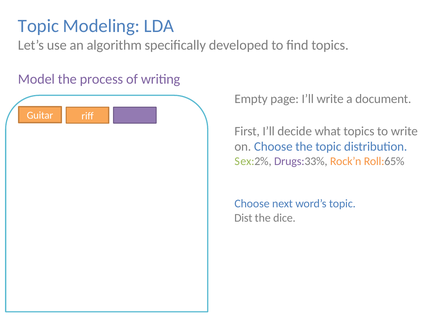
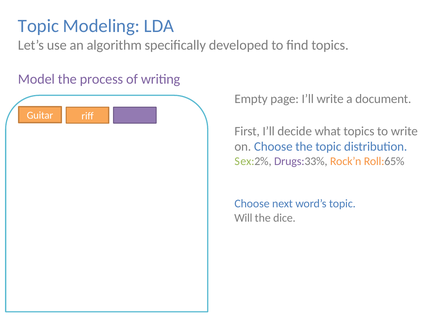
Dist: Dist -> Will (243, 217)
